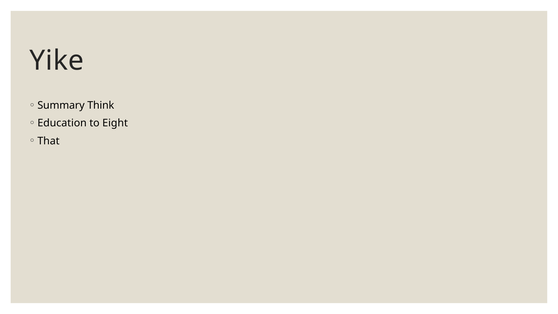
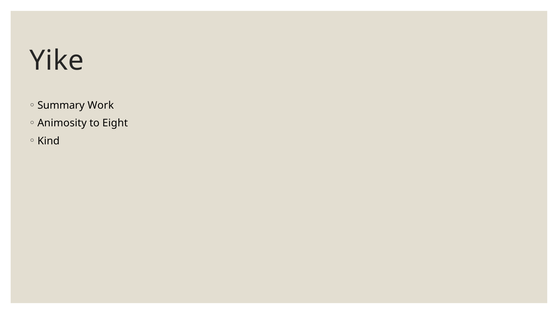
Think: Think -> Work (101, 105)
Education: Education -> Animosity (62, 123)
That: That -> Kind (49, 141)
